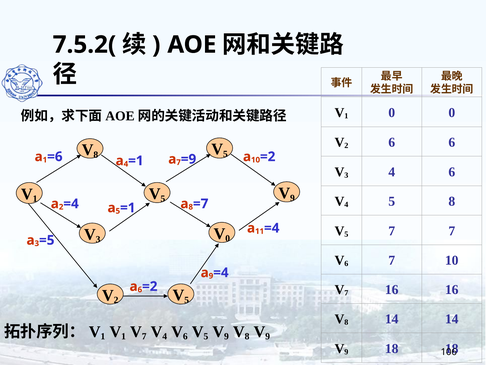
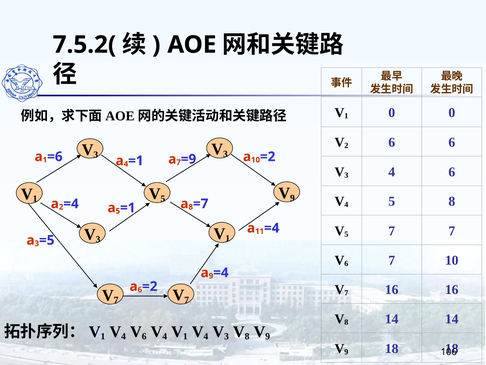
5: 5 -> 3 (225, 154)
8: 8 -> 3 (96, 155)
0: 0 -> 1 (228, 238)
2: 2 -> 7 (116, 300)
5: 5 -> 7 (187, 300)
1: 1 -> 4 (124, 336)
7: 7 -> 6 (144, 336)
6: 6 -> 1 (185, 336)
5: 5 -> 4 (206, 336)
9: 9 -> 3 (226, 336)
